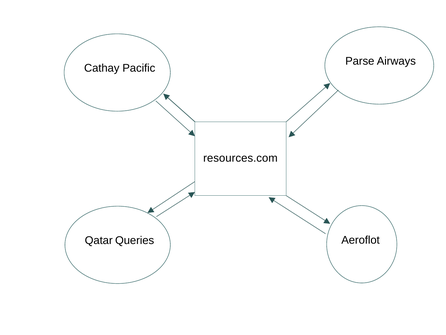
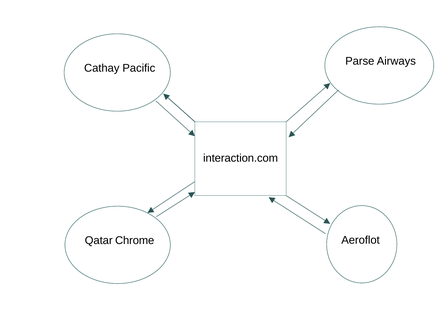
resources.com: resources.com -> interaction.com (241, 158)
Queries: Queries -> Chrome (135, 240)
